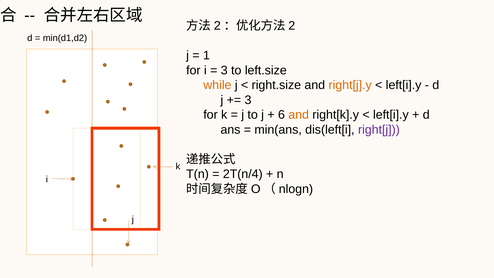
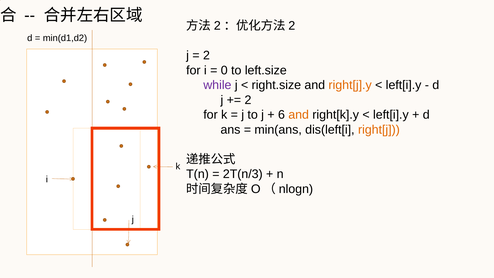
1: 1 -> 2 (206, 55)
3: 3 -> 0 (224, 70)
while colour: orange -> purple (217, 85)
3: 3 -> 2 (248, 100)
right[j colour: purple -> orange (379, 130)
2T(n/4: 2T(n/4 -> 2T(n/3 (243, 174)
